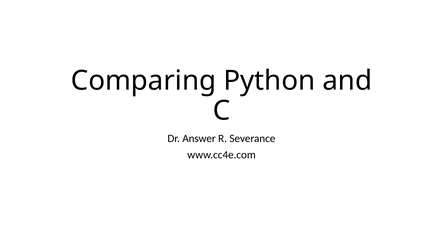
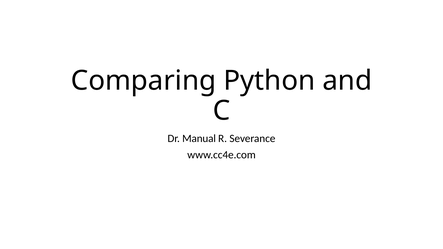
Answer: Answer -> Manual (199, 138)
